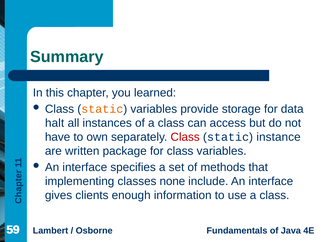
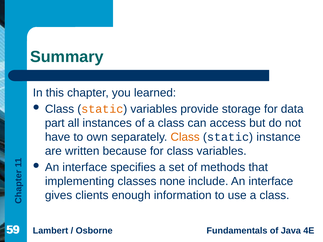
halt: halt -> part (55, 123)
Class colour: red -> orange (185, 137)
package: package -> because (125, 151)
